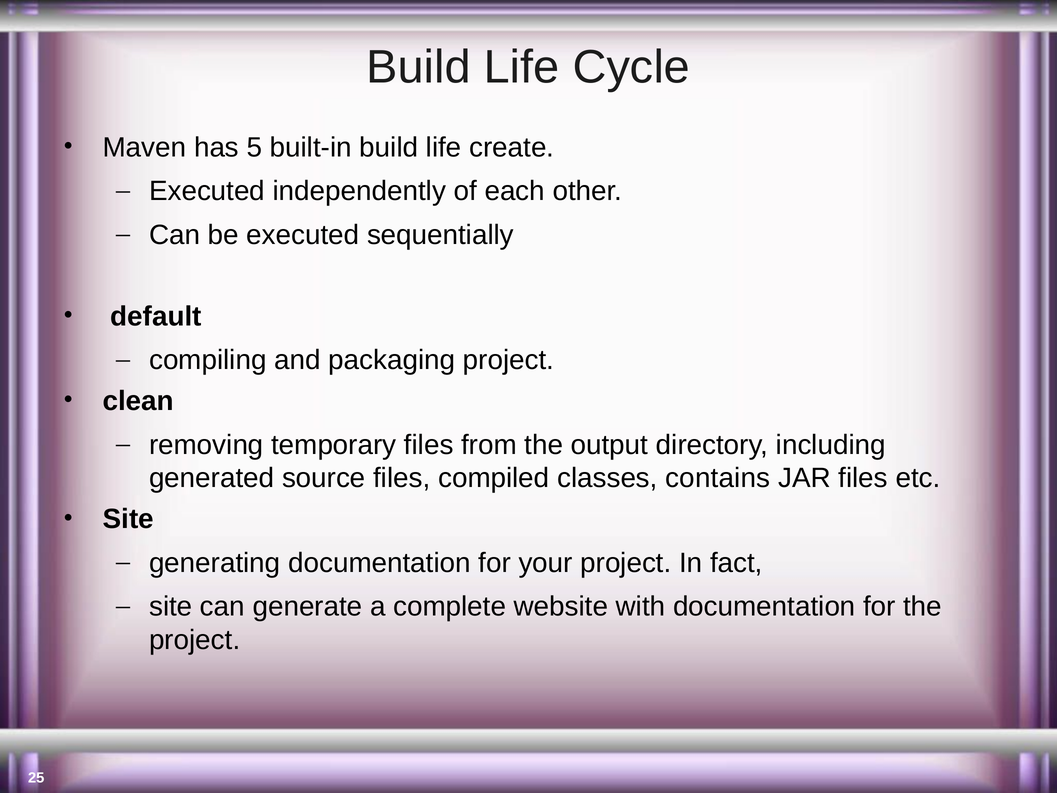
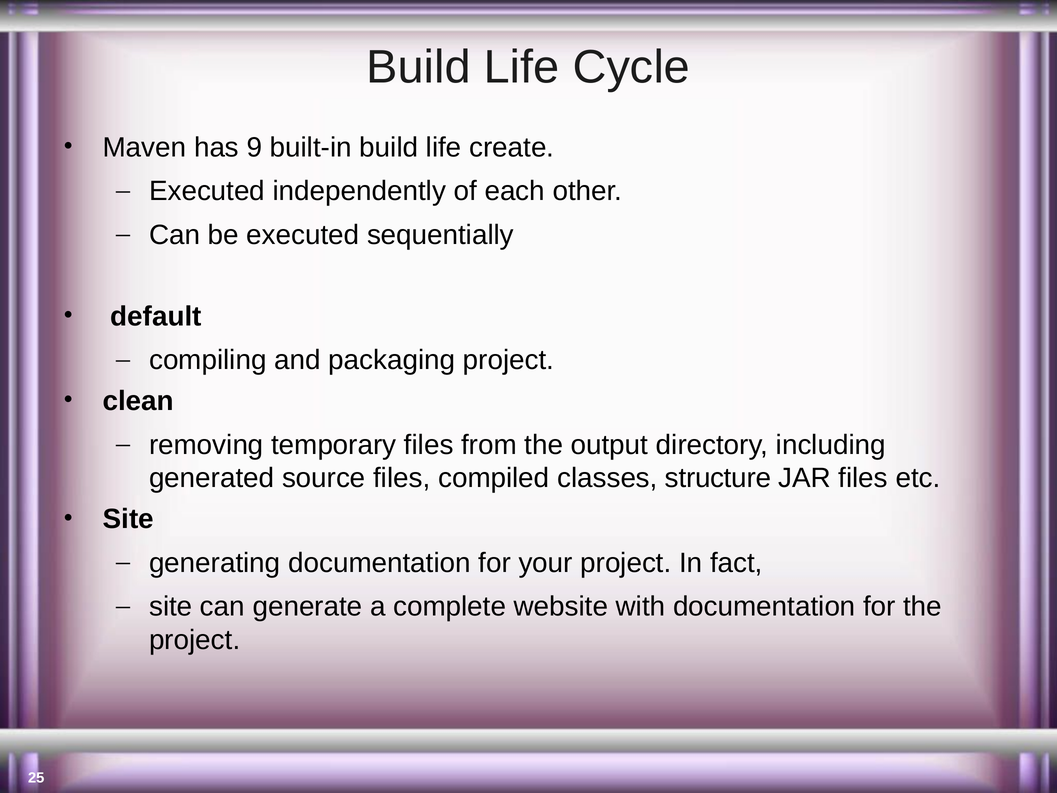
5: 5 -> 9 (254, 147)
contains: contains -> structure (718, 478)
